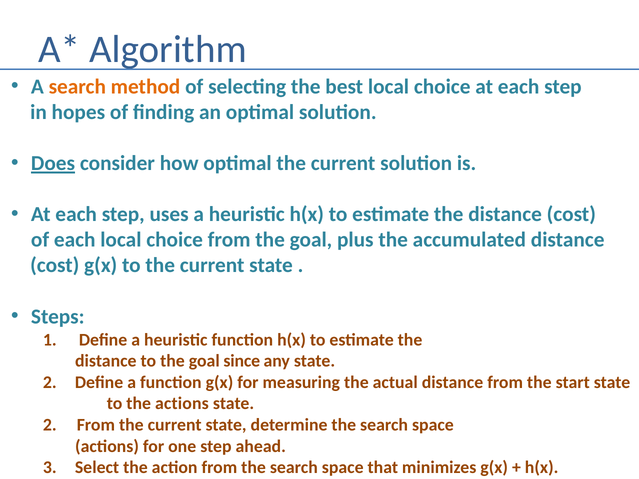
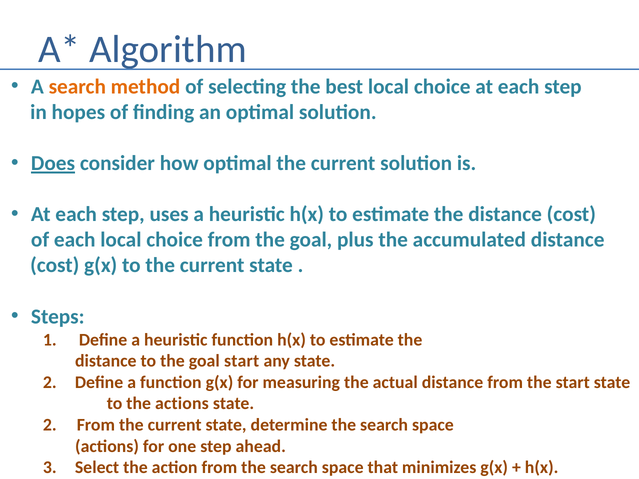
goal since: since -> start (242, 361)
